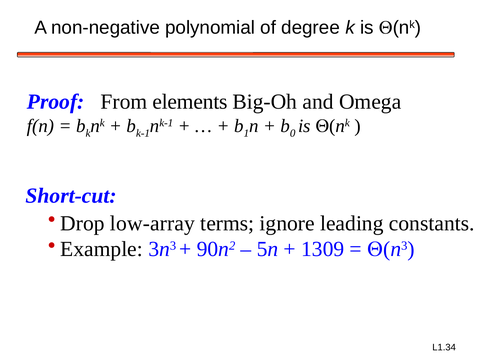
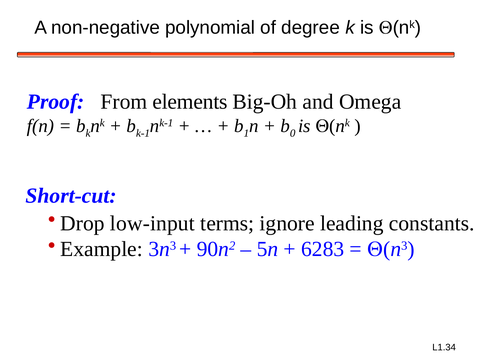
low-array: low-array -> low-input (152, 224)
1309: 1309 -> 6283 (323, 250)
